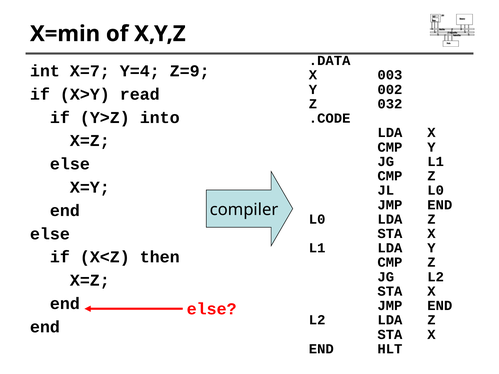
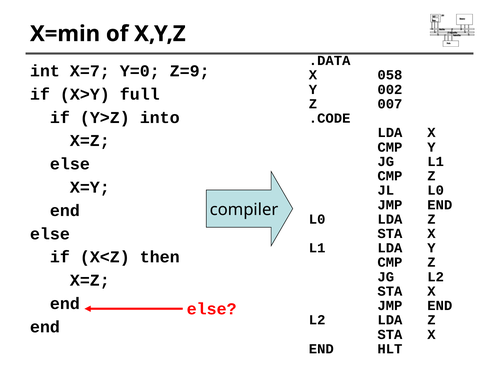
Y=4: Y=4 -> Y=0 (140, 71)
003: 003 -> 058 (390, 75)
read: read -> full (140, 94)
032: 032 -> 007 (390, 104)
